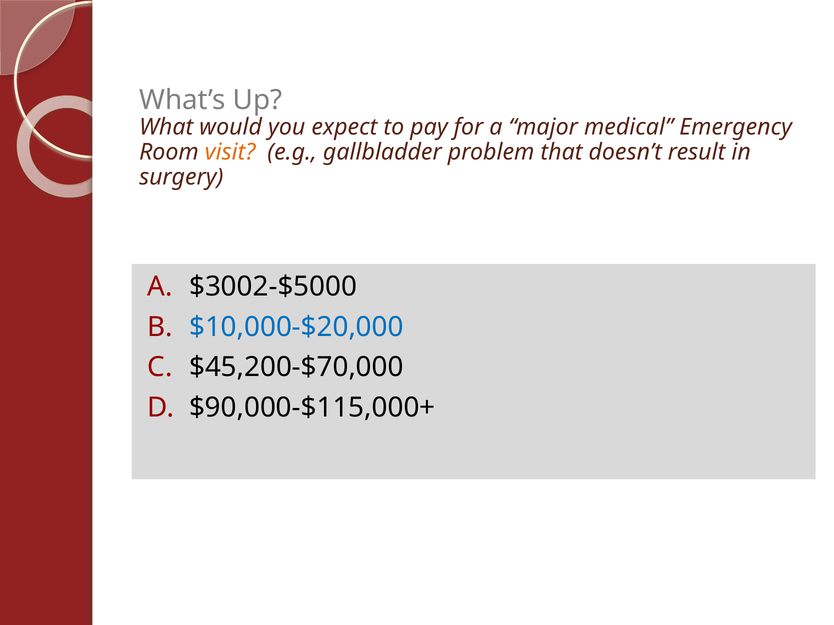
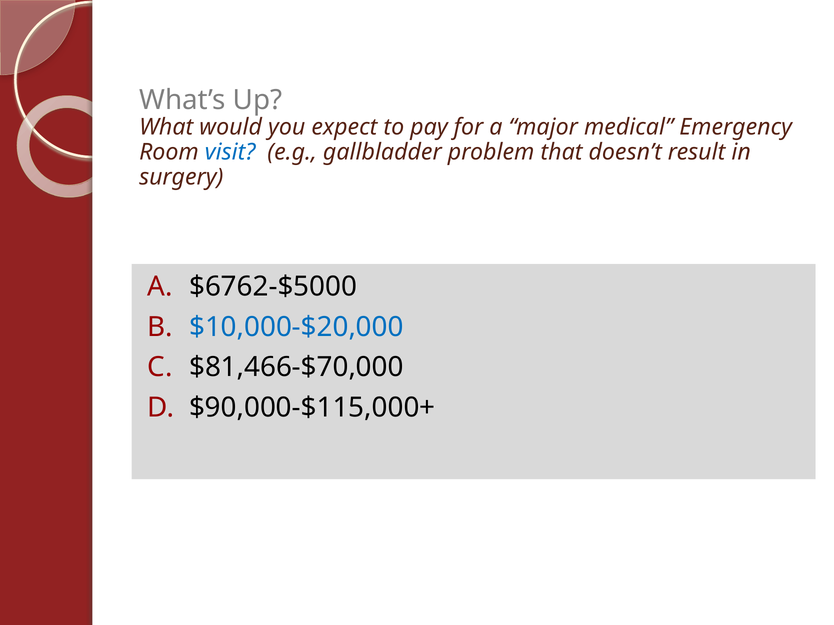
visit colour: orange -> blue (230, 152)
$3002-$5000: $3002-$5000 -> $6762-$5000 (273, 287)
$45,200-$70,000: $45,200-$70,000 -> $81,466-$70,000 (296, 367)
